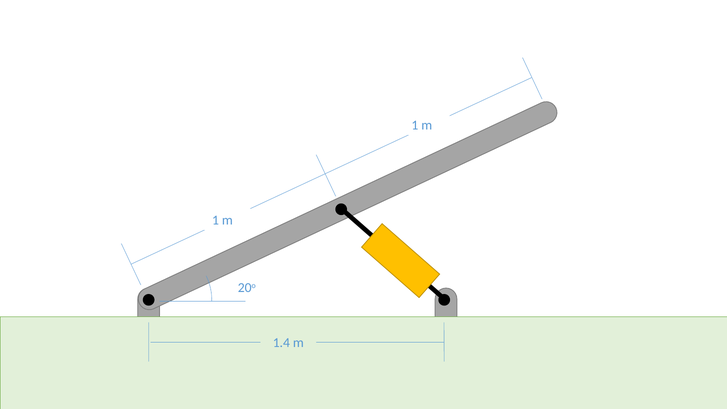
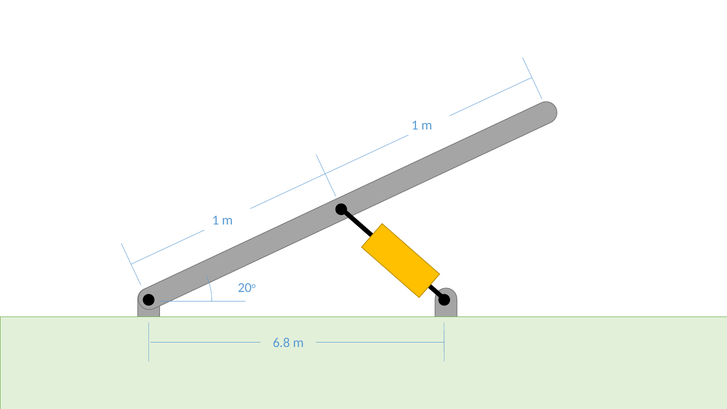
1.4: 1.4 -> 6.8 (281, 343)
